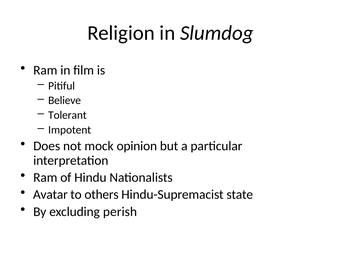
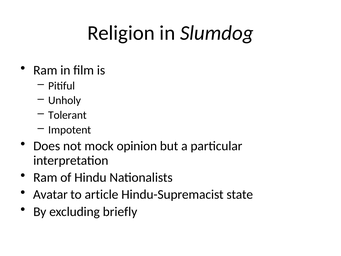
Believe: Believe -> Unholy (65, 100)
others: others -> article (101, 194)
perish: perish -> briefly (120, 211)
